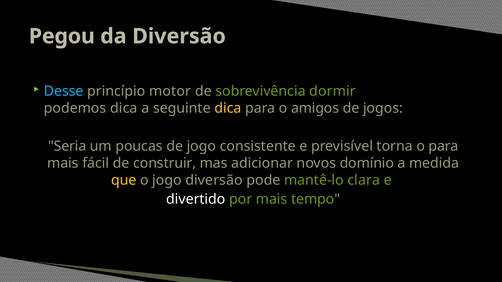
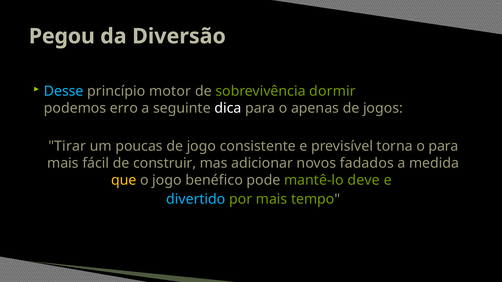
podemos dica: dica -> erro (124, 108)
dica colour: yellow -> white (228, 108)
amigos: amigos -> apenas (315, 108)
Seria: Seria -> Tirar (67, 146)
domínio: domínio -> fadados (367, 163)
jogo diversão: diversão -> benéfico (214, 180)
clara: clara -> deve (364, 180)
divertido colour: white -> light blue (196, 199)
